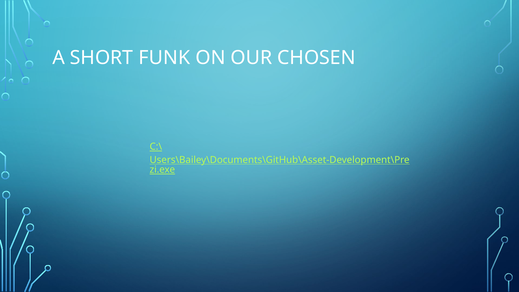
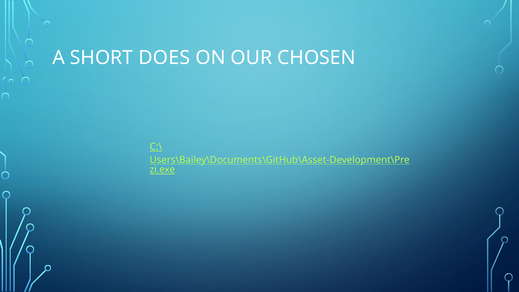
FUNK: FUNK -> DOES (164, 58)
